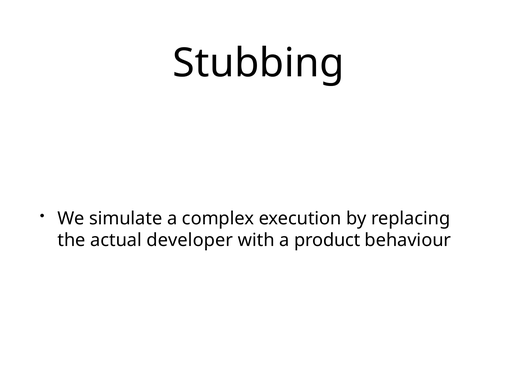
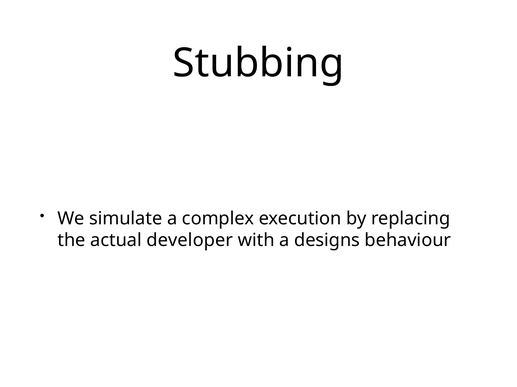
product: product -> designs (327, 241)
